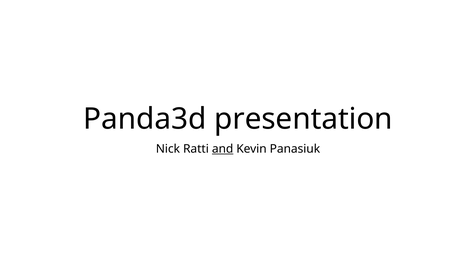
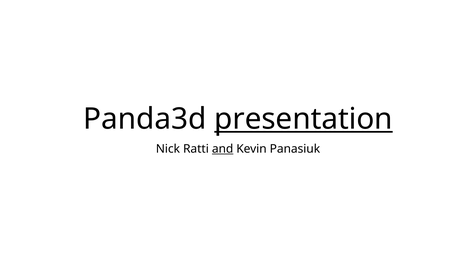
presentation underline: none -> present (303, 119)
